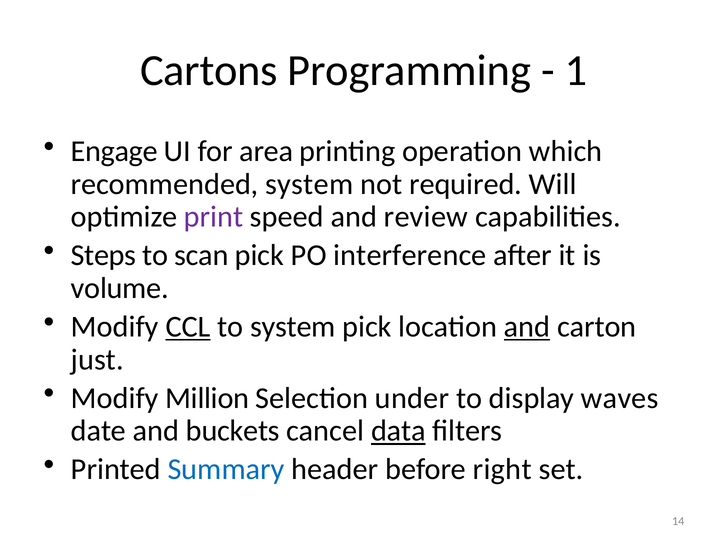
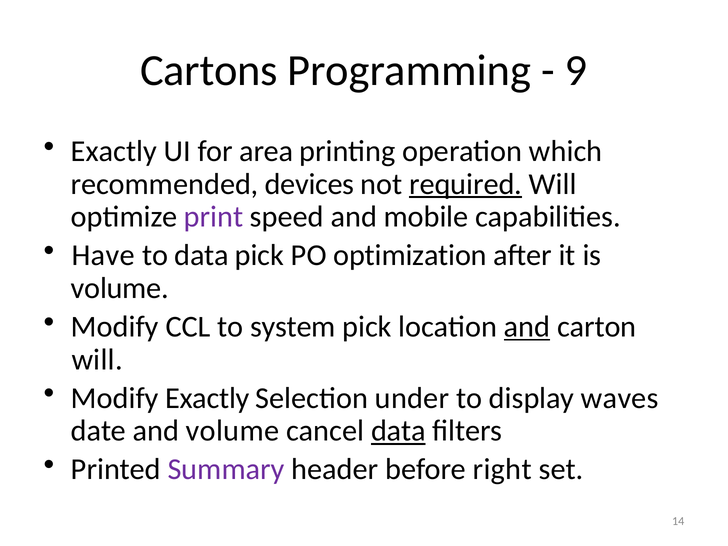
1: 1 -> 9 (576, 70)
Engage: Engage -> Exactly (114, 151)
recommended system: system -> devices (310, 184)
required underline: none -> present (466, 184)
review: review -> mobile (426, 217)
Steps: Steps -> Have (103, 255)
to scan: scan -> data (202, 255)
interference: interference -> optimization (410, 255)
CCL underline: present -> none (188, 327)
just: just -> will (97, 360)
Modify Million: Million -> Exactly (207, 398)
and buckets: buckets -> volume (233, 431)
Summary colour: blue -> purple (226, 469)
